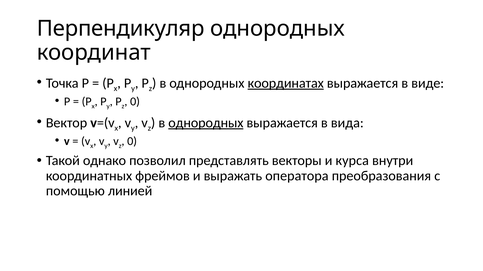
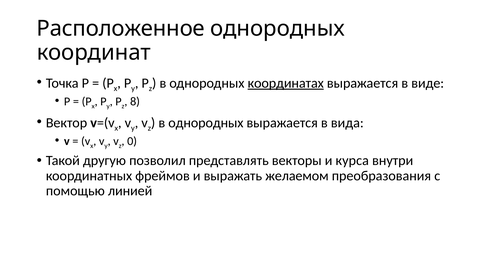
Перпендикуляр: Перпендикуляр -> Расположенное (121, 29)
0: 0 -> 8 (135, 102)
однородных underline: present -> none (206, 123)
однако: однако -> другую (104, 161)
оператора: оператора -> желаемом (297, 176)
